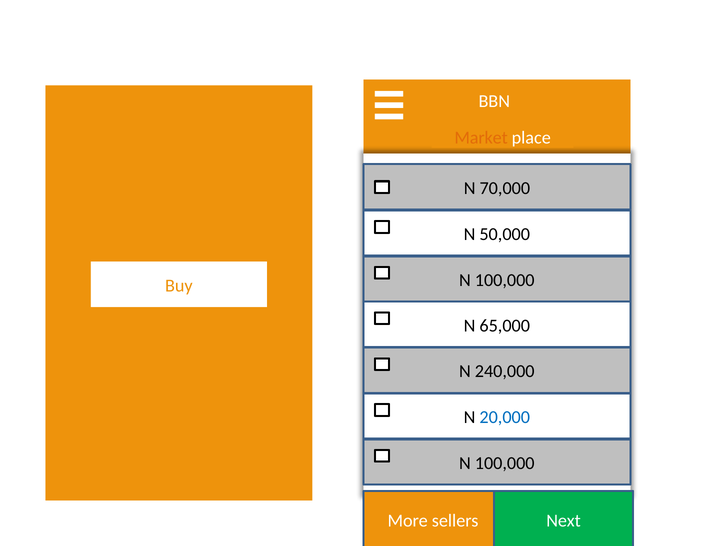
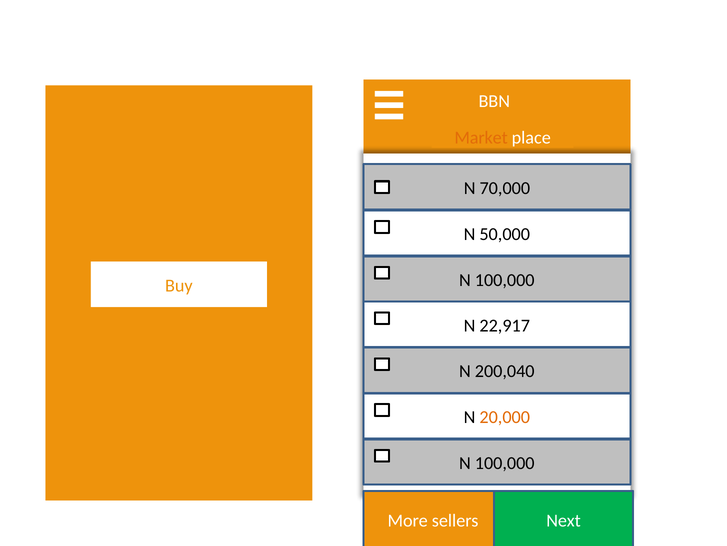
65,000: 65,000 -> 22,917 (505, 325)
240,000: 240,000 -> 200,040 (505, 371)
20,000 colour: blue -> orange (505, 417)
